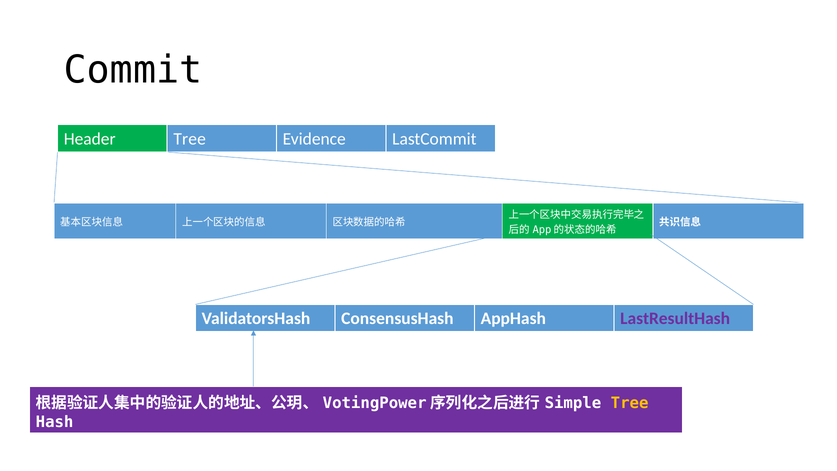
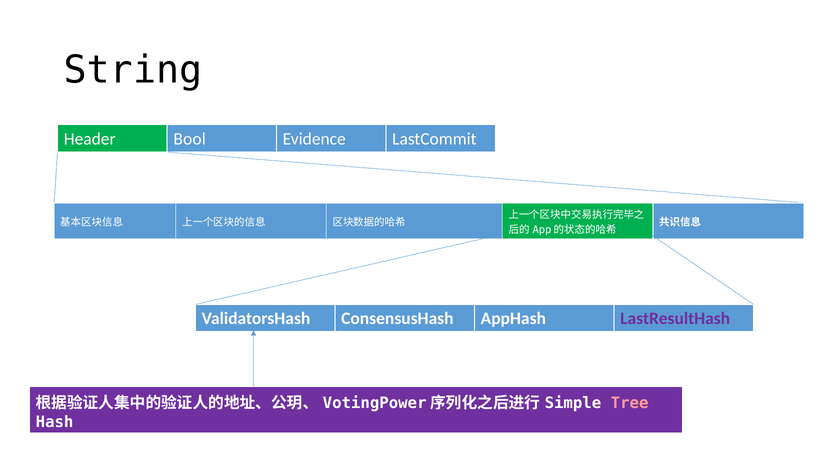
Commit: Commit -> String (133, 70)
Header Tree: Tree -> Bool (190, 139)
Tree colour: yellow -> pink (630, 403)
